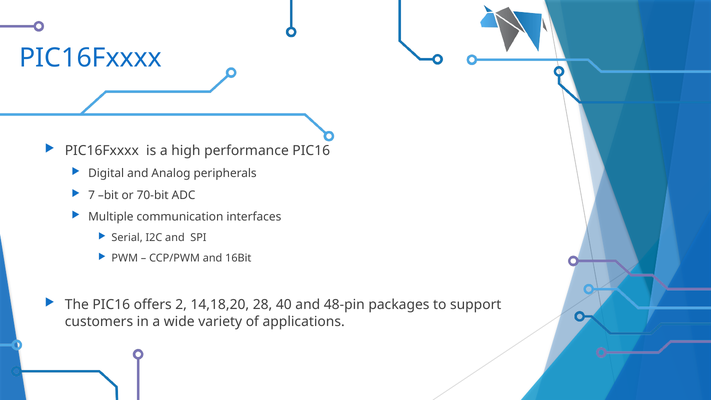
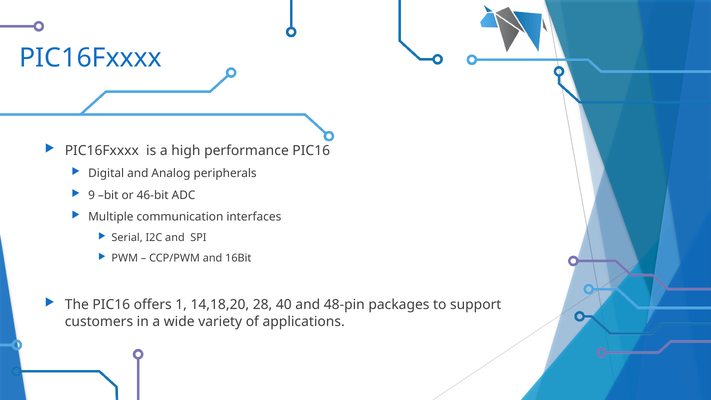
7: 7 -> 9 (92, 195)
70-bit: 70-bit -> 46-bit (153, 195)
2: 2 -> 1 (181, 305)
